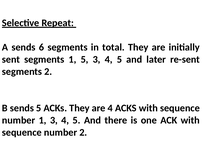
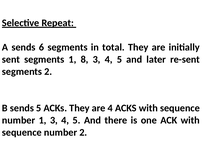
1 5: 5 -> 8 (85, 59)
